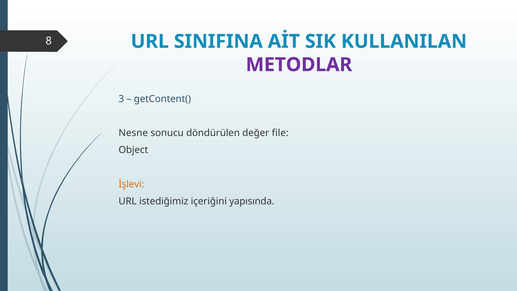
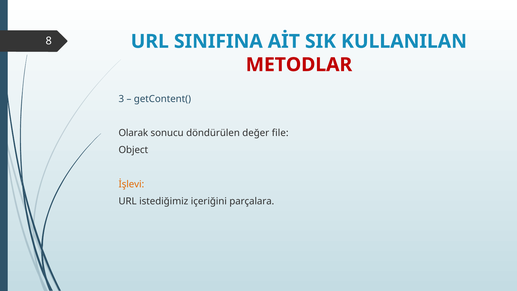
METODLAR colour: purple -> red (299, 65)
Nesne: Nesne -> Olarak (133, 133)
yapısında: yapısında -> parçalara (252, 201)
